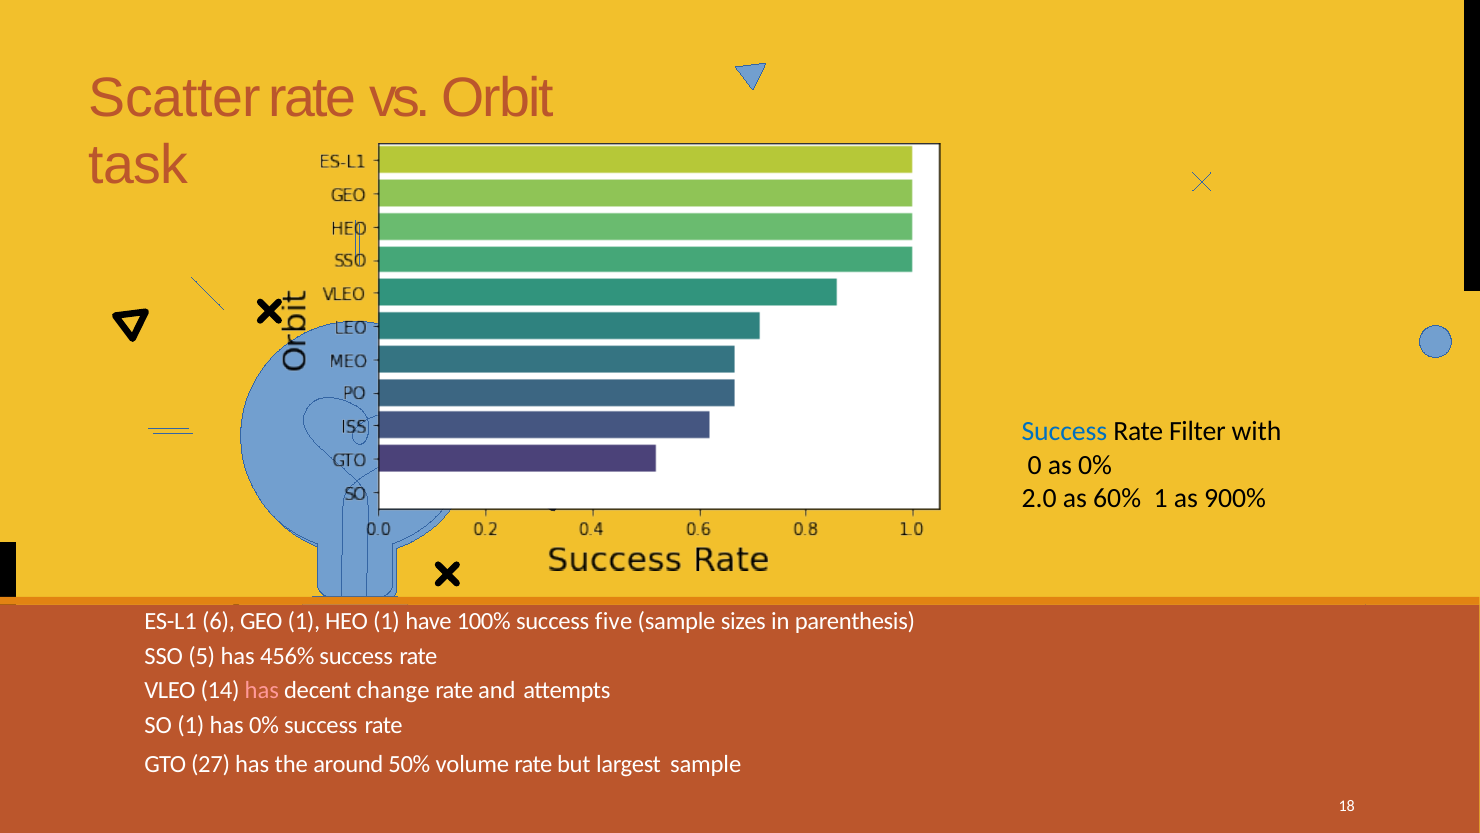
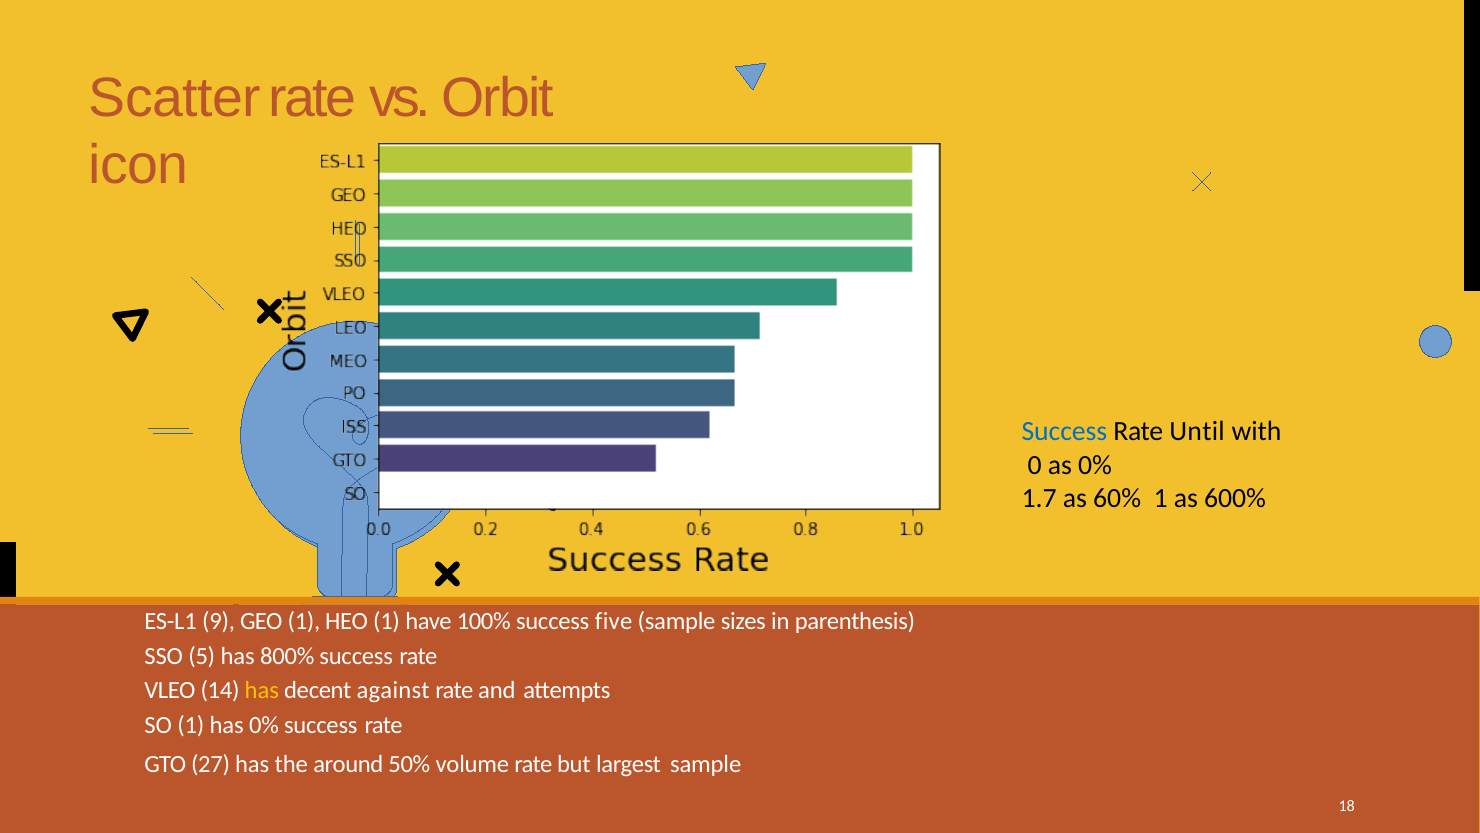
task: task -> icon (139, 165)
Filter: Filter -> Until (1197, 431)
2.0: 2.0 -> 1.7 (1039, 498)
900%: 900% -> 600% (1235, 498)
6: 6 -> 9 (219, 621)
456%: 456% -> 800% (287, 656)
has colour: pink -> yellow (262, 689)
change: change -> against (393, 689)
